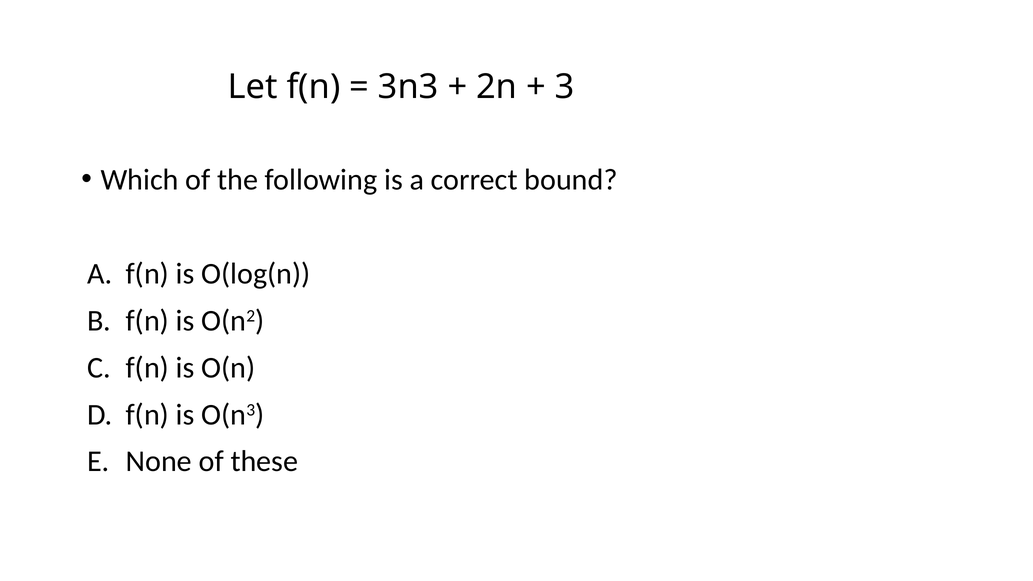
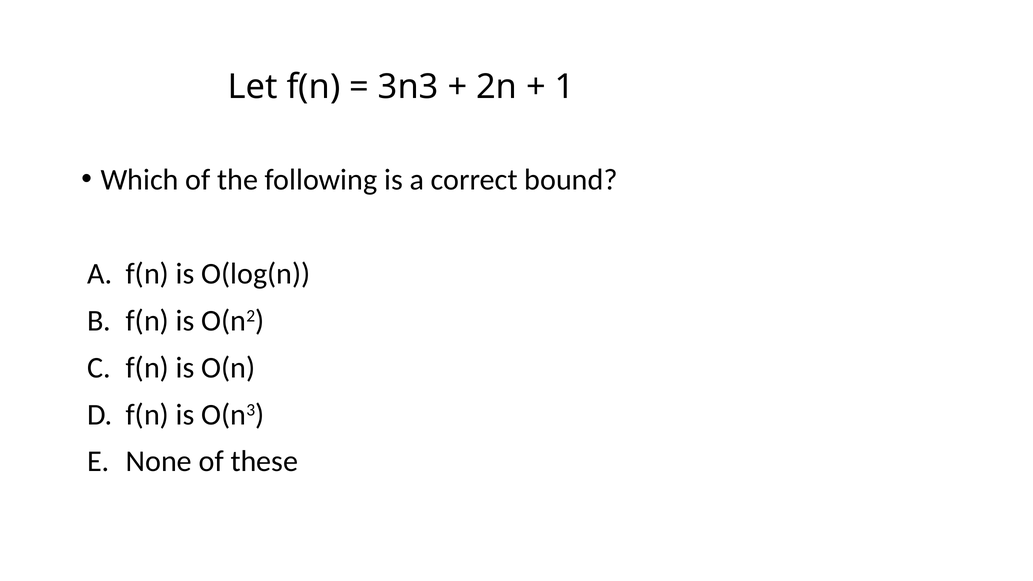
3: 3 -> 1 (565, 87)
